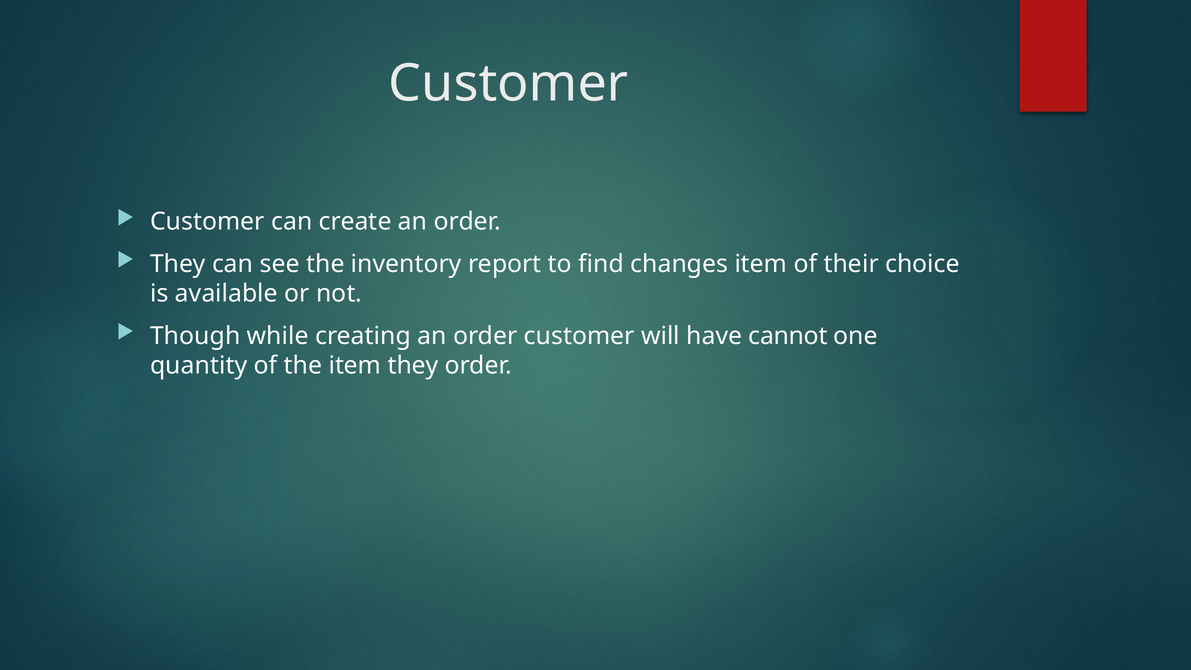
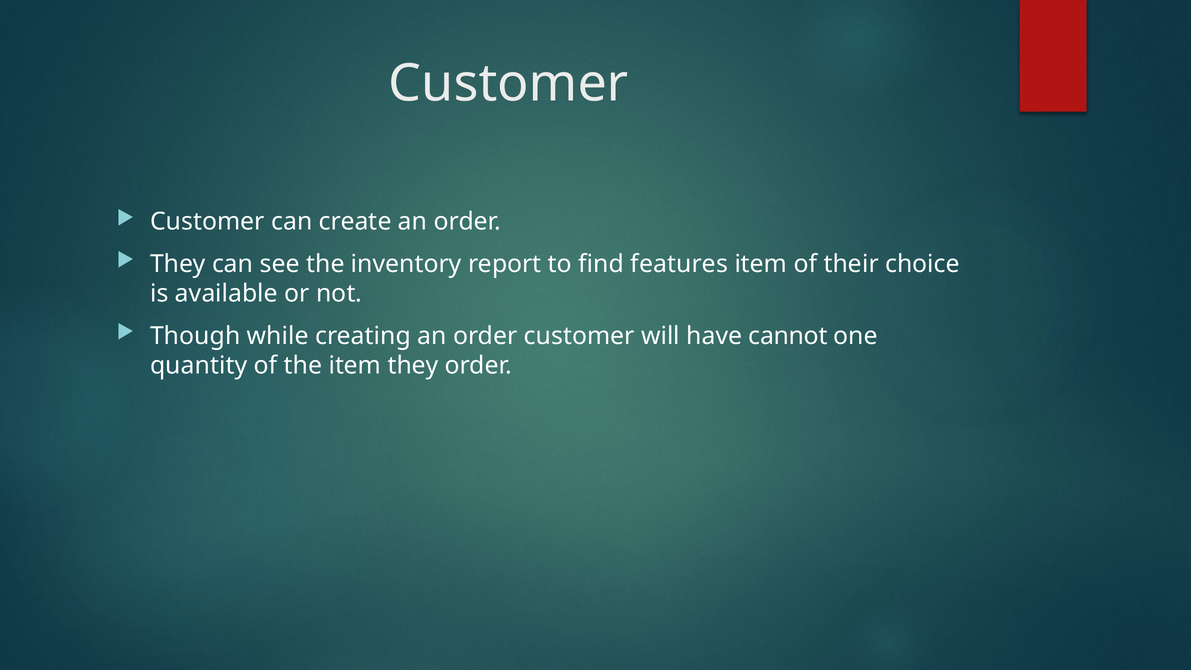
changes: changes -> features (679, 264)
